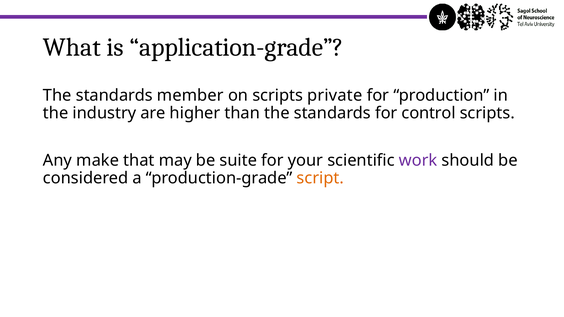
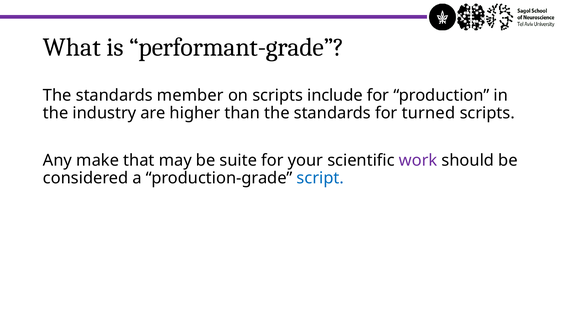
application-grade: application-grade -> performant-grade (237, 47)
private: private -> include (335, 95)
control: control -> turned (429, 113)
script colour: orange -> blue (320, 178)
